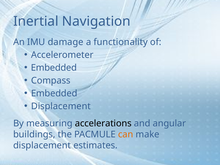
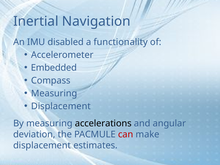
damage: damage -> disabled (66, 42)
Embedded: Embedded -> Measuring (54, 93)
buildings: buildings -> deviation (34, 134)
can colour: orange -> red (126, 134)
